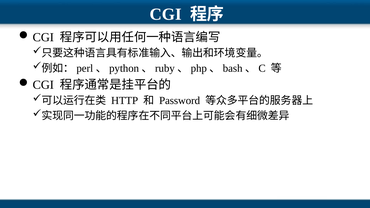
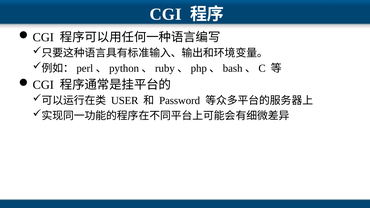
HTTP: HTTP -> USER (125, 101)
